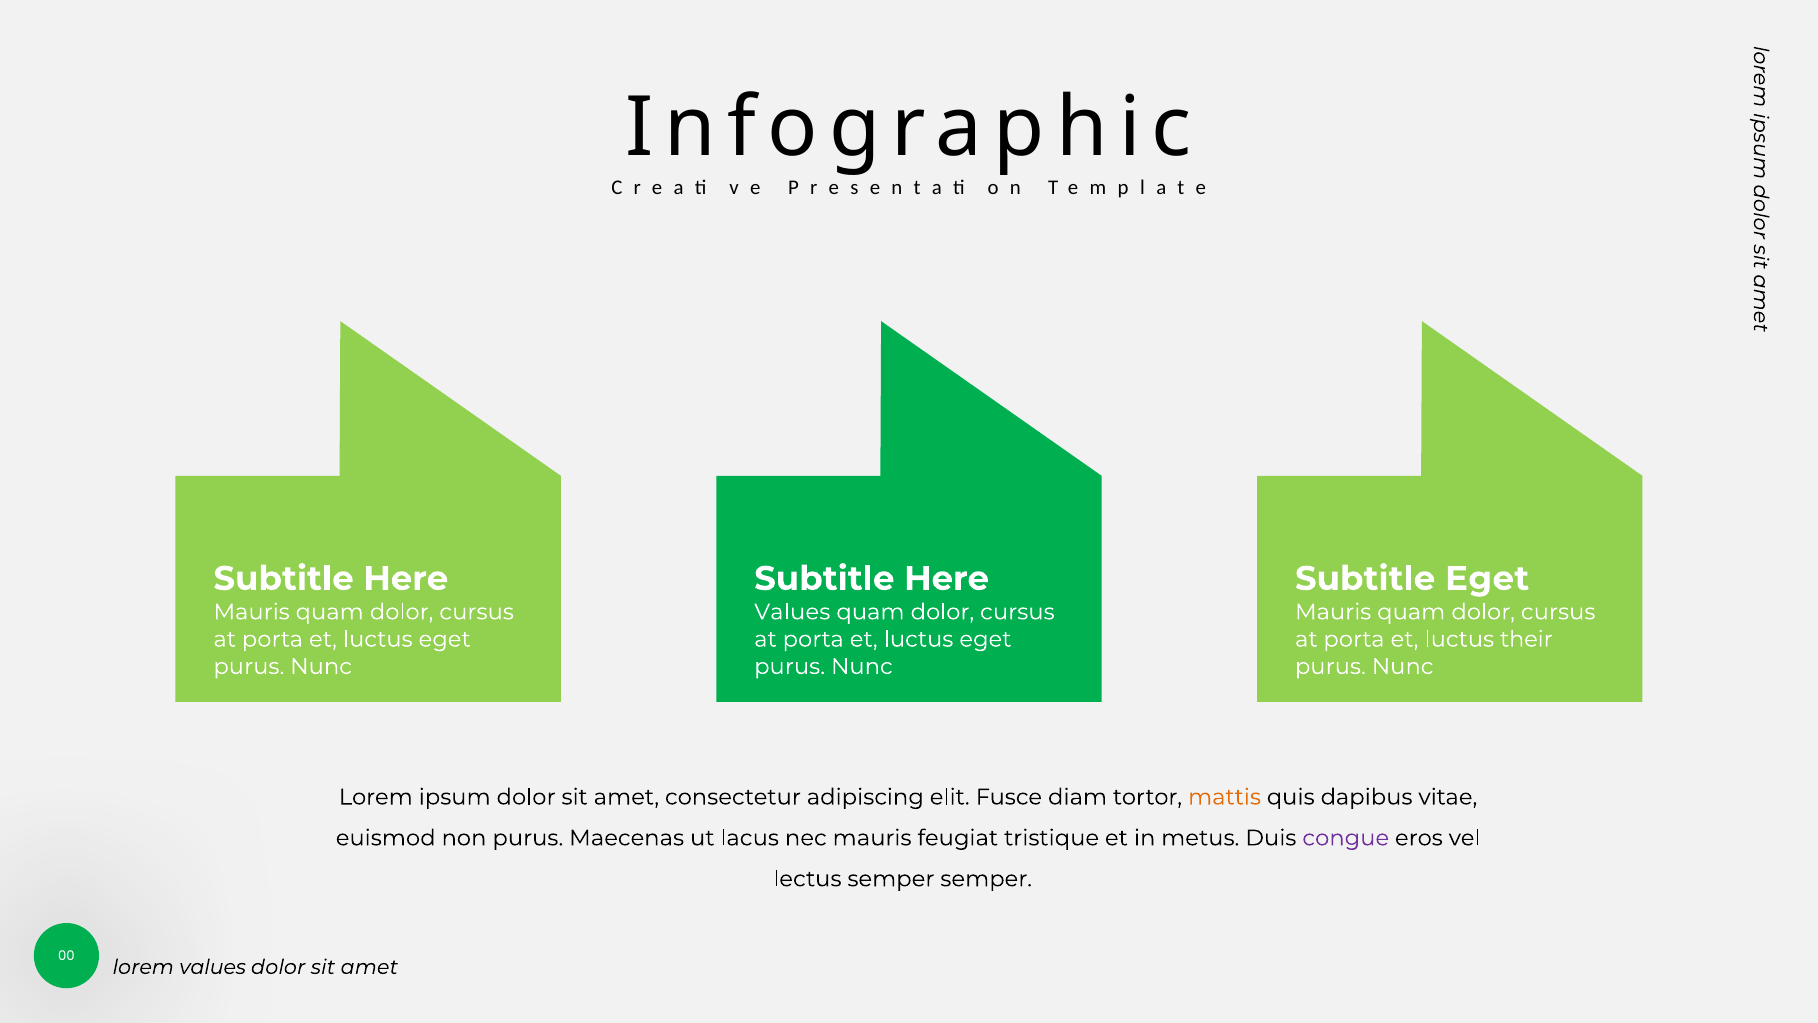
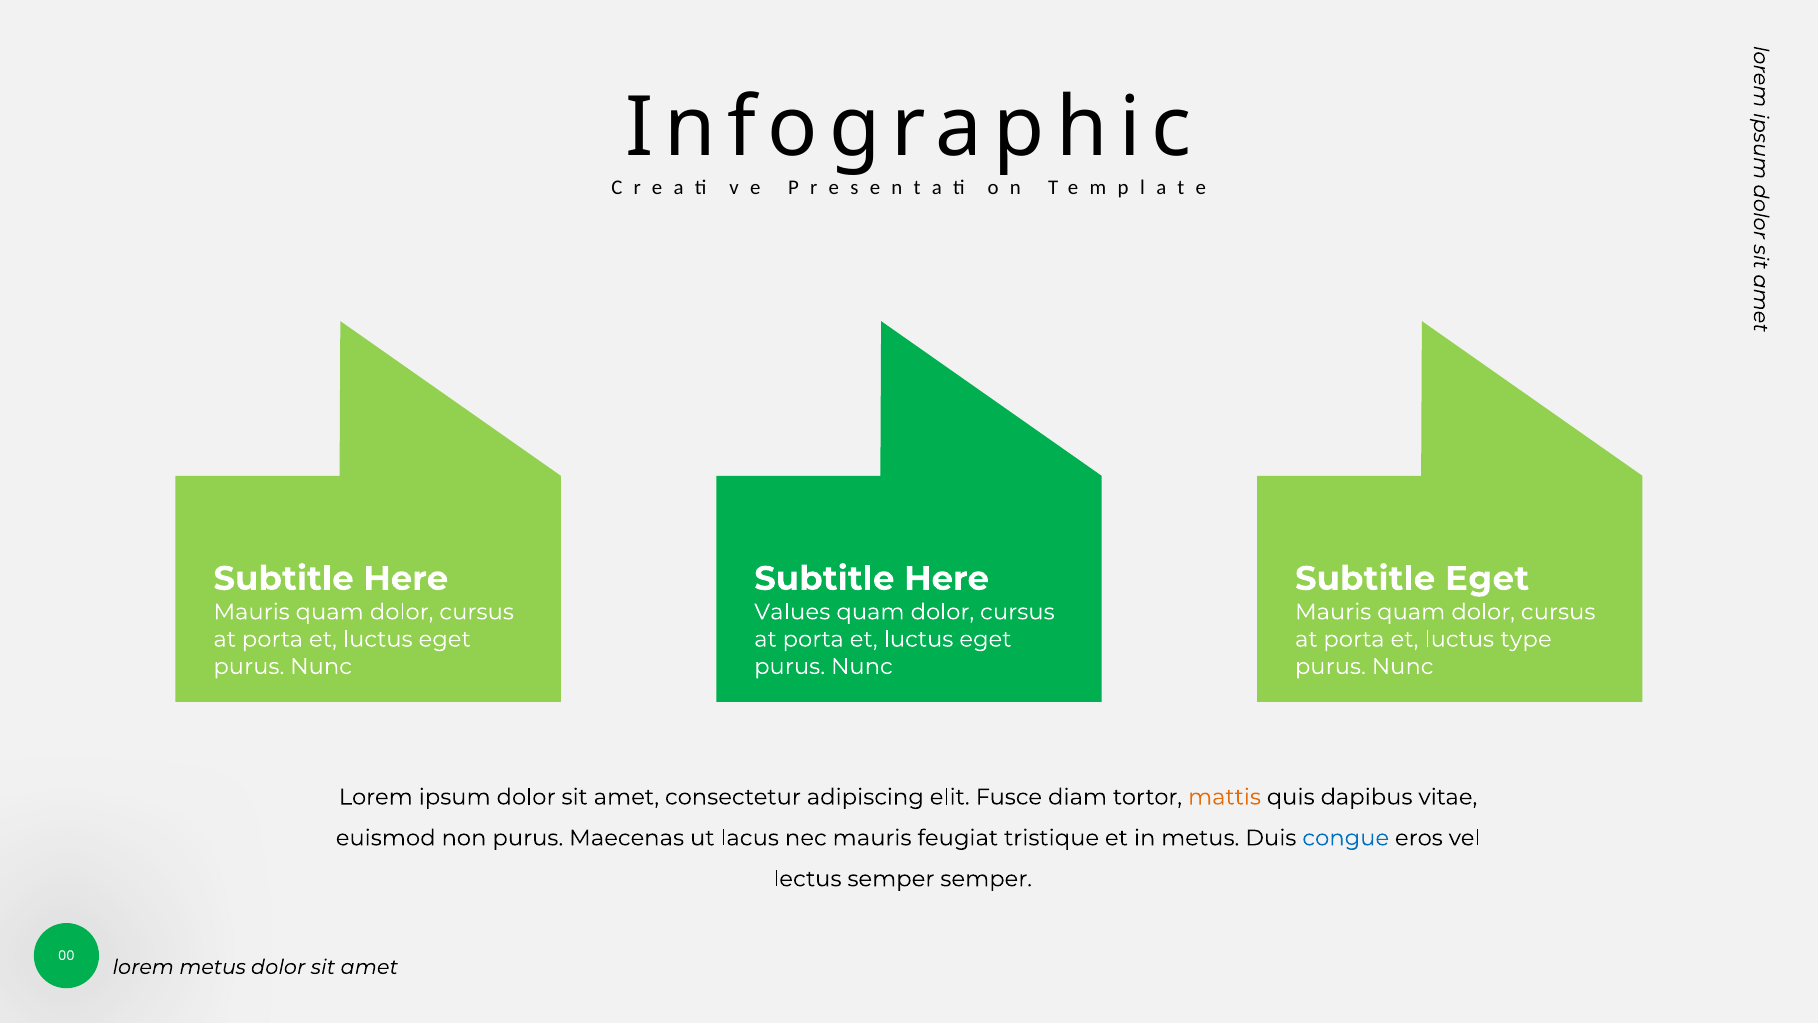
their: their -> type (1526, 639)
congue colour: purple -> blue (1346, 838)
lorem values: values -> metus (213, 967)
